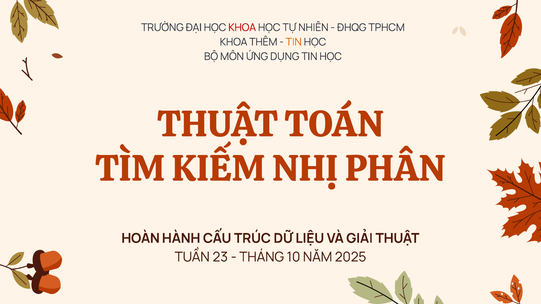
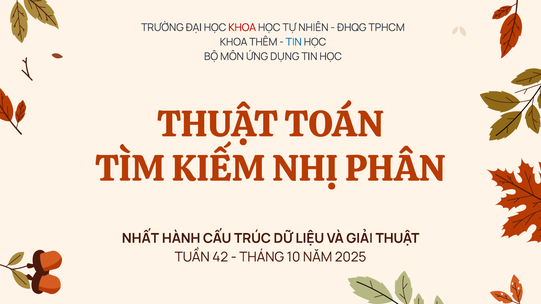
TIN colour: orange -> blue (294, 42)
HOÀN: HOÀN -> NHẤT (140, 239)
23: 23 -> 42 (220, 257)
